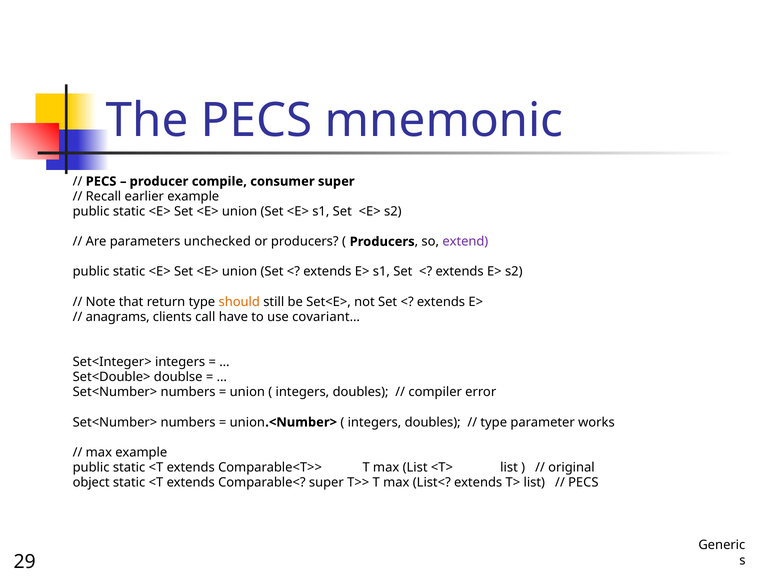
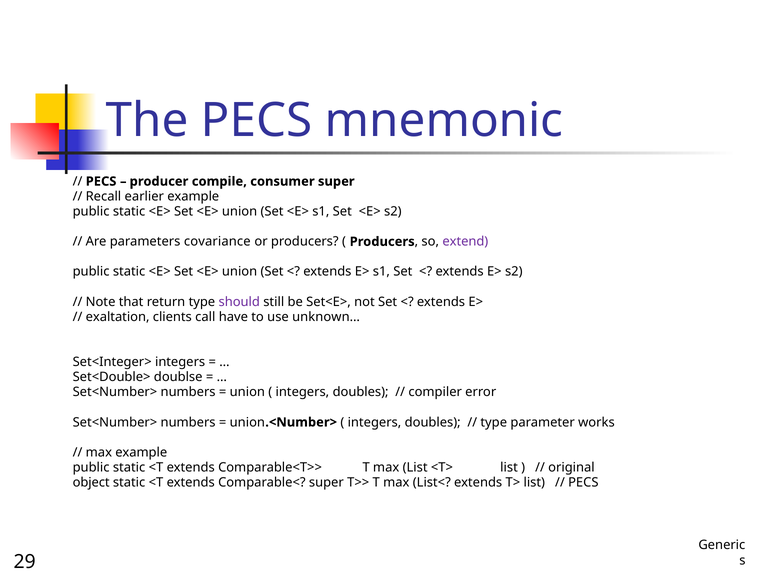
unchecked: unchecked -> covariance (217, 242)
should colour: orange -> purple (239, 302)
anagrams: anagrams -> exaltation (118, 317)
covariant…: covariant… -> unknown… (326, 317)
